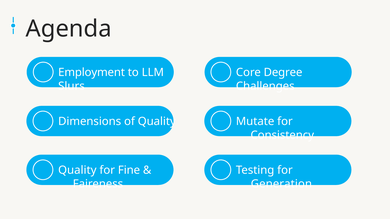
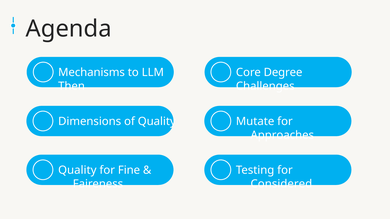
Employment: Employment -> Mechanisms (92, 73)
Slurs: Slurs -> Then (72, 86)
Consistency: Consistency -> Approaches (282, 135)
Generation: Generation -> Considered (281, 184)
